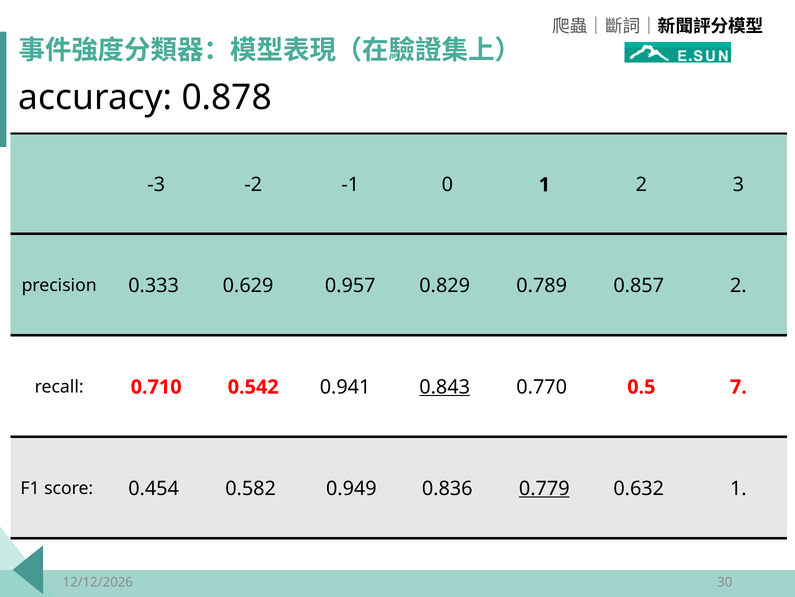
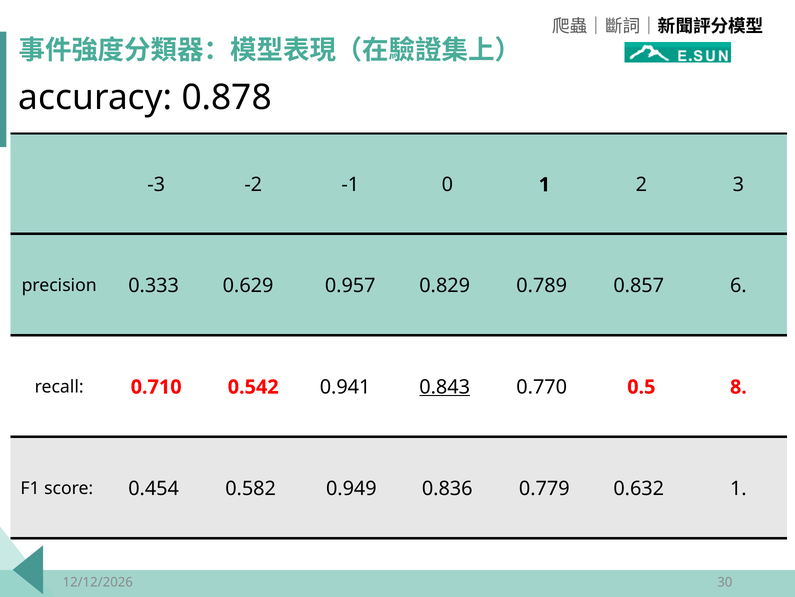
0.857 2: 2 -> 6 (738, 285)
7: 7 -> 8 (738, 387)
0.779 underline: present -> none (544, 488)
